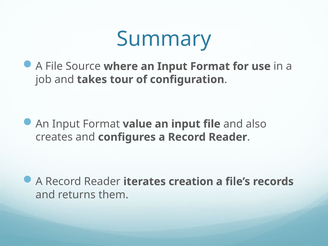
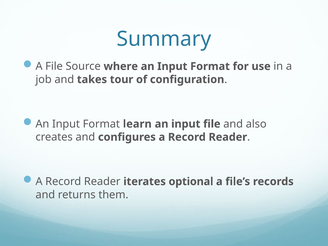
value: value -> learn (137, 124)
creation: creation -> optional (191, 182)
